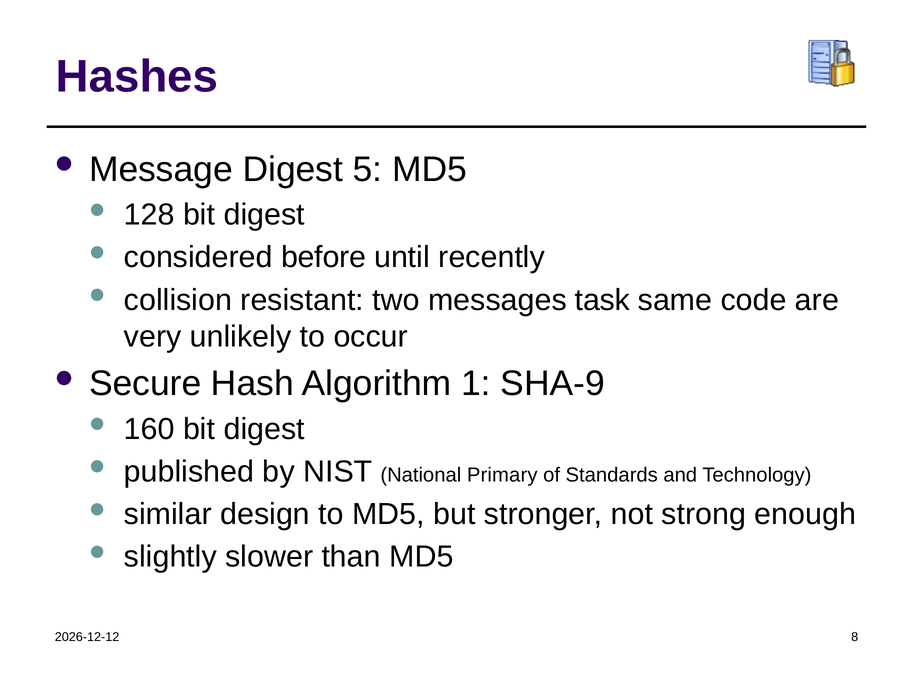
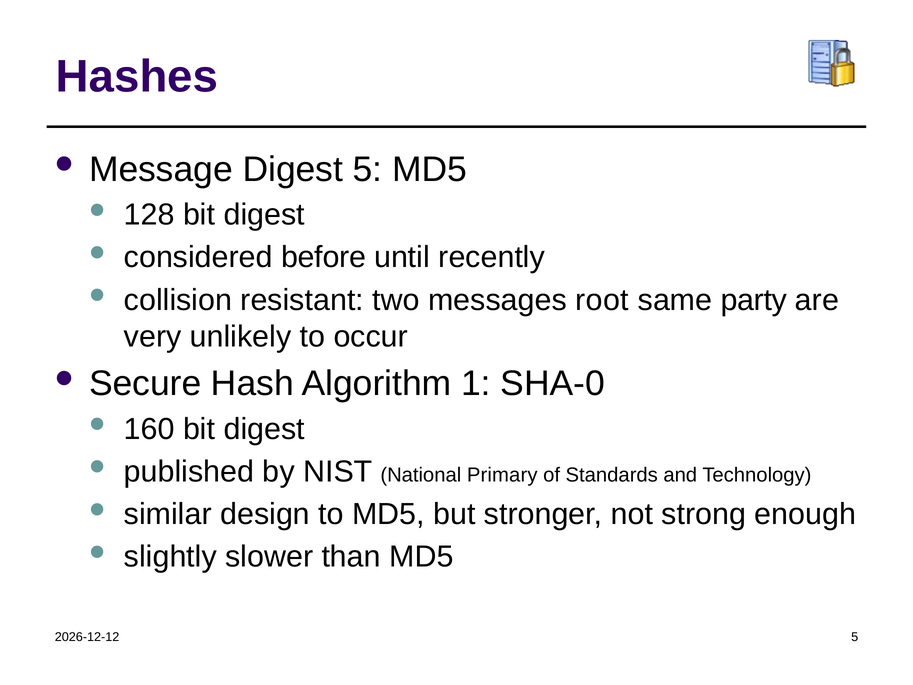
task: task -> root (602, 300)
code: code -> party (754, 300)
SHA-9: SHA-9 -> SHA-0 (553, 383)
8: 8 -> 5 (855, 637)
